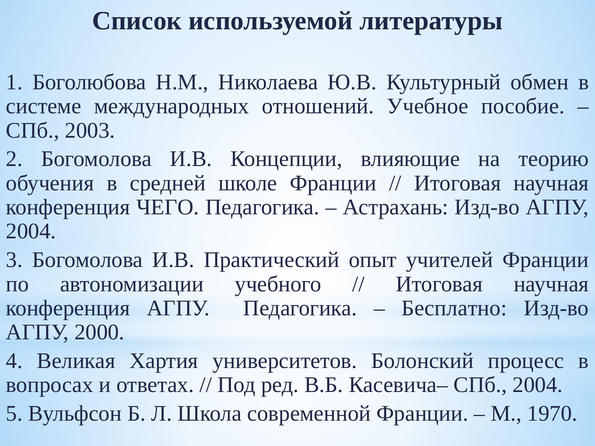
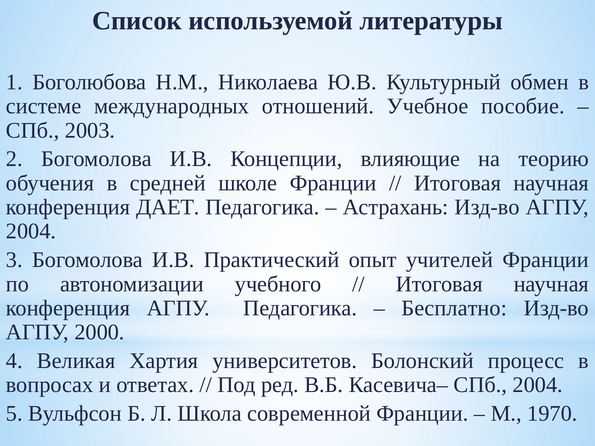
ЧЕГО: ЧЕГО -> ДАЕТ (168, 207)
